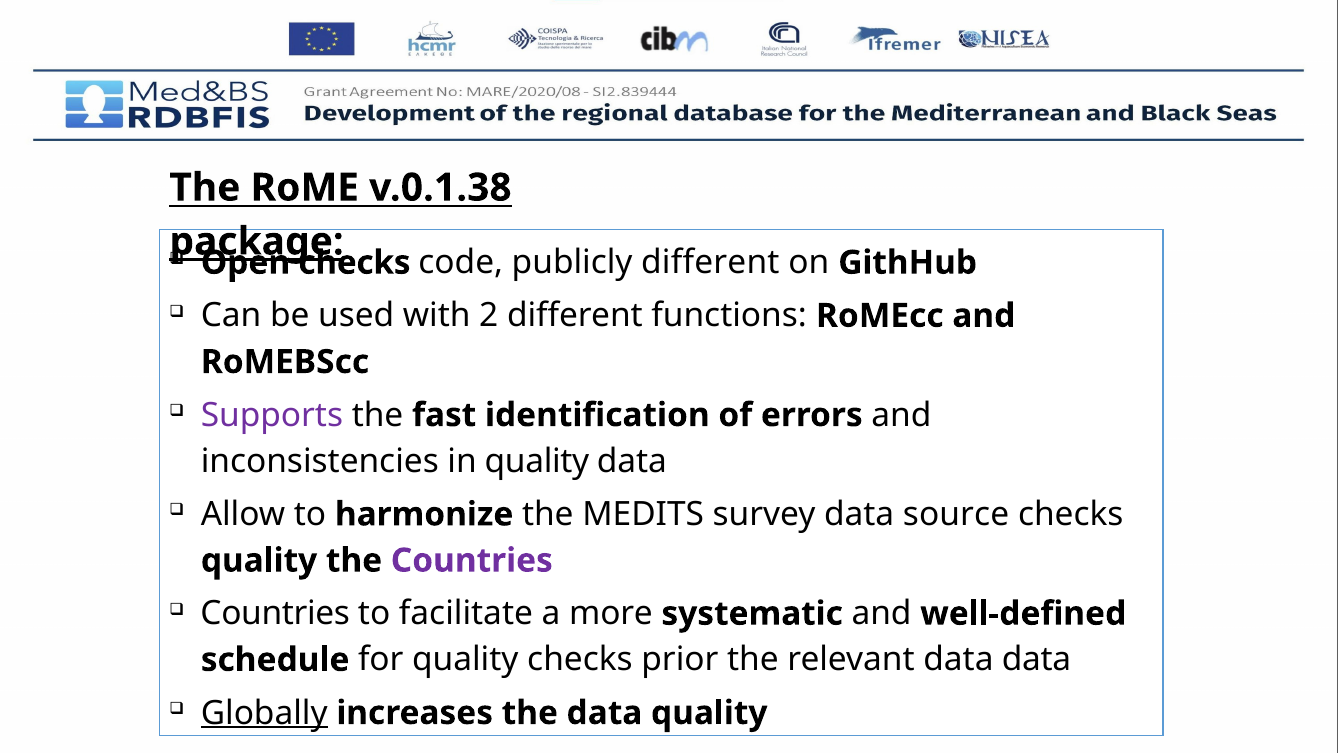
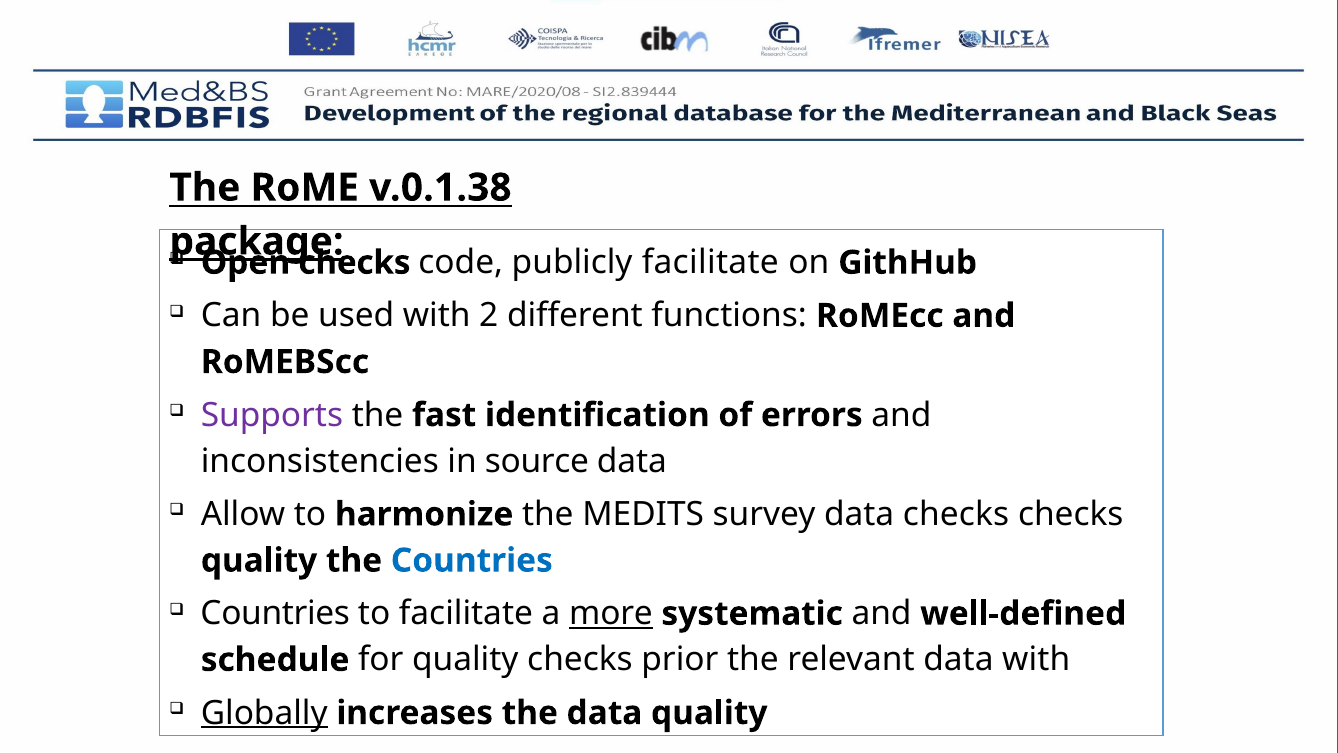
publicly different: different -> facilitate (710, 263)
in quality: quality -> source (537, 461)
data source: source -> checks (956, 514)
Countries colour: purple -> blue (472, 560)
more underline: none -> present (611, 613)
data data: data -> with (1036, 660)
